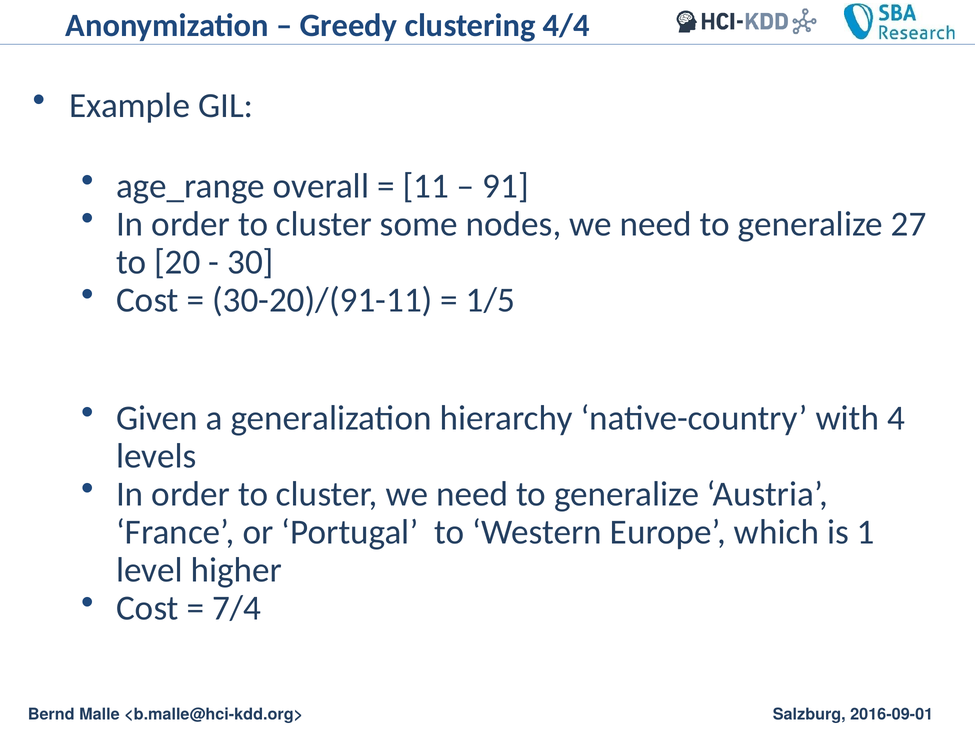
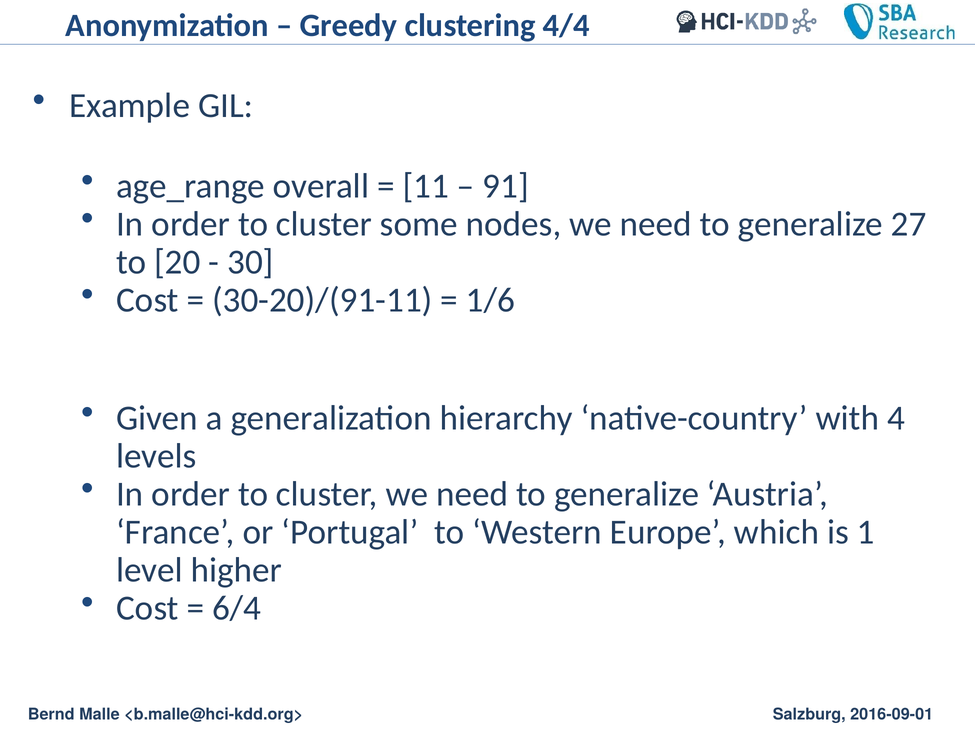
1/5: 1/5 -> 1/6 (491, 300)
7/4: 7/4 -> 6/4 (237, 608)
